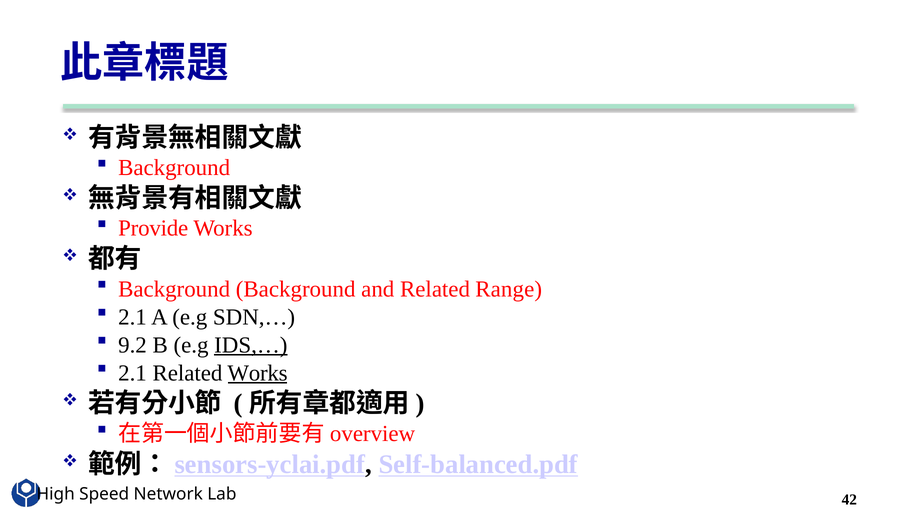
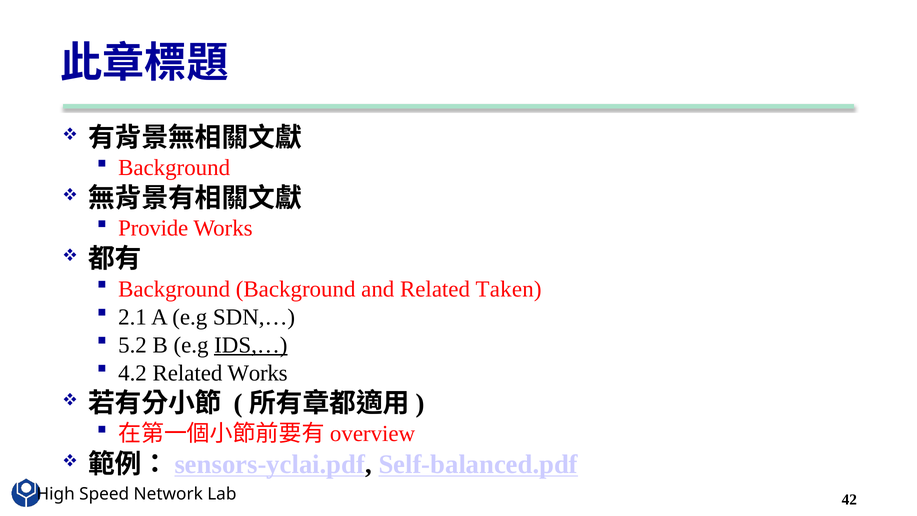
Range: Range -> Taken (509, 289)
9.2: 9.2 -> 5.2 (132, 345)
2.1: 2.1 -> 4.2 (132, 373)
Works underline: present -> none (258, 373)
